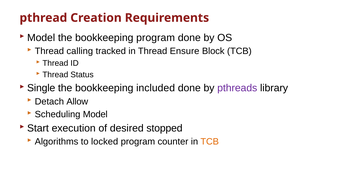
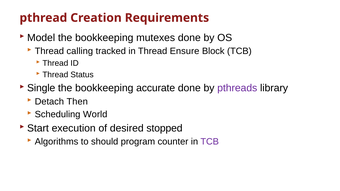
bookkeeping program: program -> mutexes (156, 38)
included: included -> accurate (156, 88)
Allow: Allow -> Then (77, 102)
Scheduling Model: Model -> World (95, 114)
locked: locked -> should (105, 142)
TCB colour: orange -> purple (210, 142)
